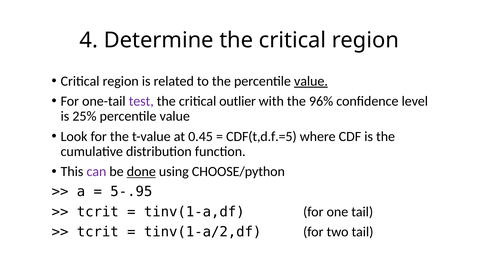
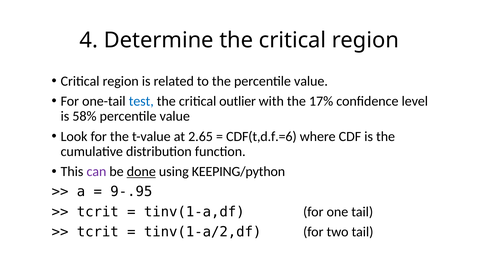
value underline: present -> none (311, 81)
test colour: purple -> blue (141, 101)
96%: 96% -> 17% (321, 101)
25%: 25% -> 58% (84, 116)
0.45: 0.45 -> 2.65 (201, 136)
CDF(t,d.f.=5: CDF(t,d.f.=5 -> CDF(t,d.f.=6 (261, 136)
CHOOSE/python: CHOOSE/python -> KEEPING/python (238, 171)
5-.95: 5-.95 -> 9-.95 (131, 191)
